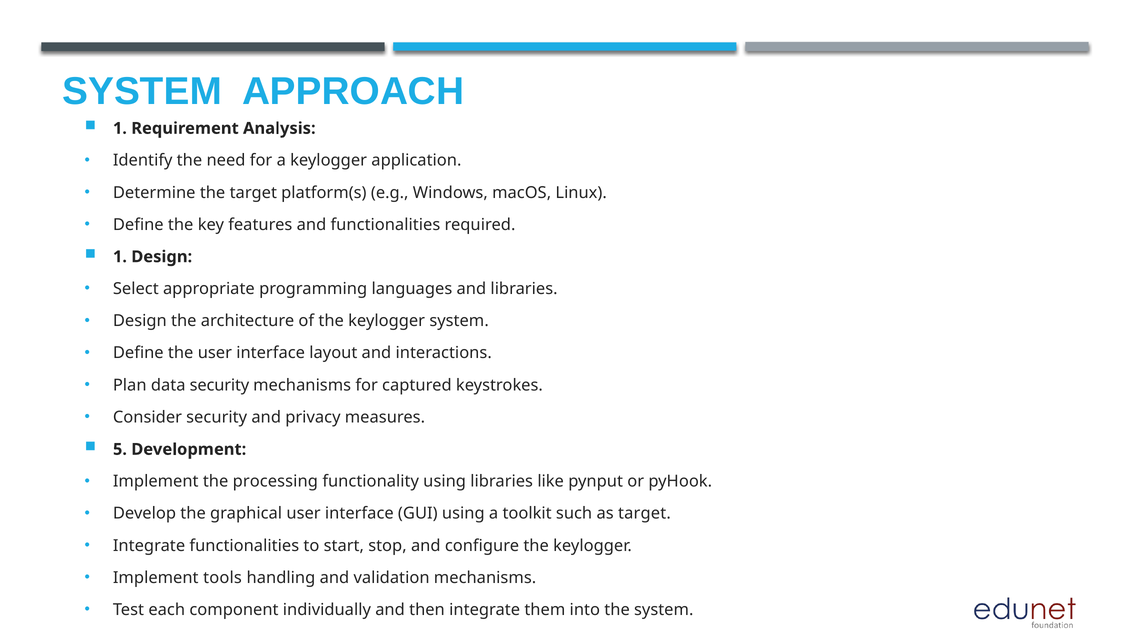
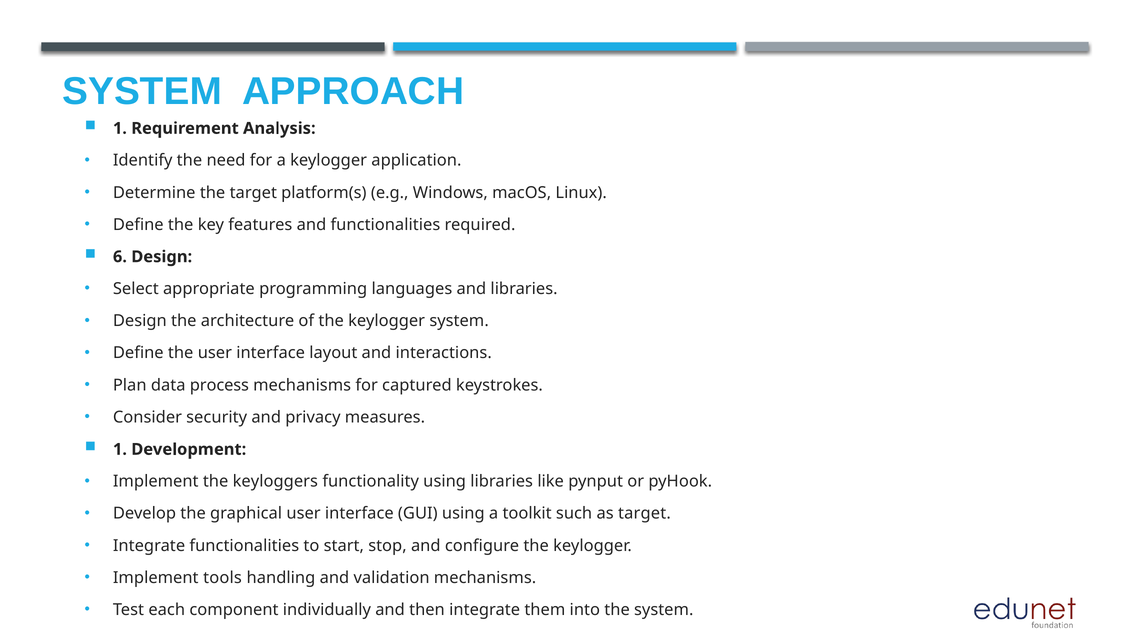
1: 1 -> 6 (120, 257)
data security: security -> process (219, 386)
5: 5 -> 1 (120, 450)
processing: processing -> keyloggers (275, 482)
